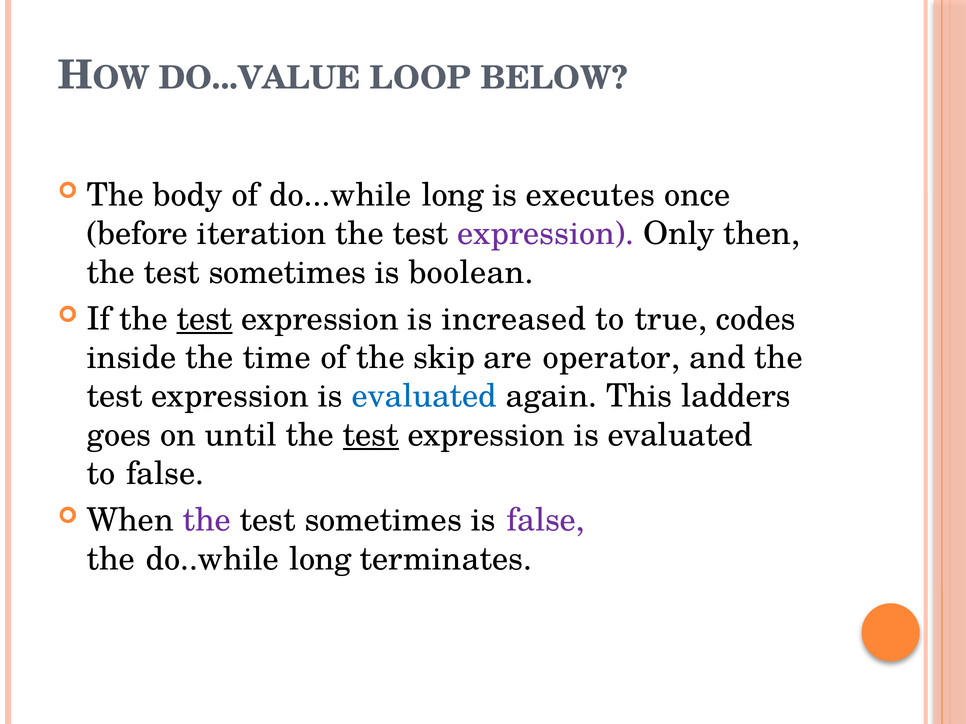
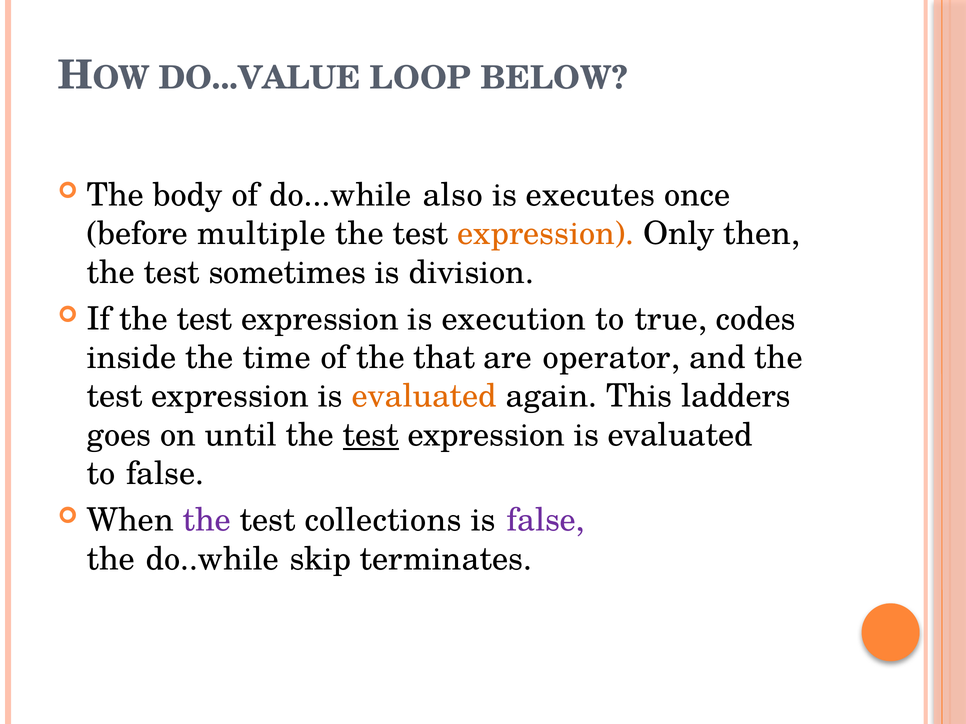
do...while long: long -> also (453, 195)
iteration: iteration -> multiple (262, 234)
expression colour: purple -> orange (546, 234)
boolean: boolean -> division (471, 273)
test underline: present -> none (205, 319)
increased: increased -> execution (514, 319)
skip: skip -> that (444, 358)
evaluated colour: blue -> orange (424, 397)
sometimes: sometimes -> collections (383, 521)
do..while long: long -> skip (320, 559)
